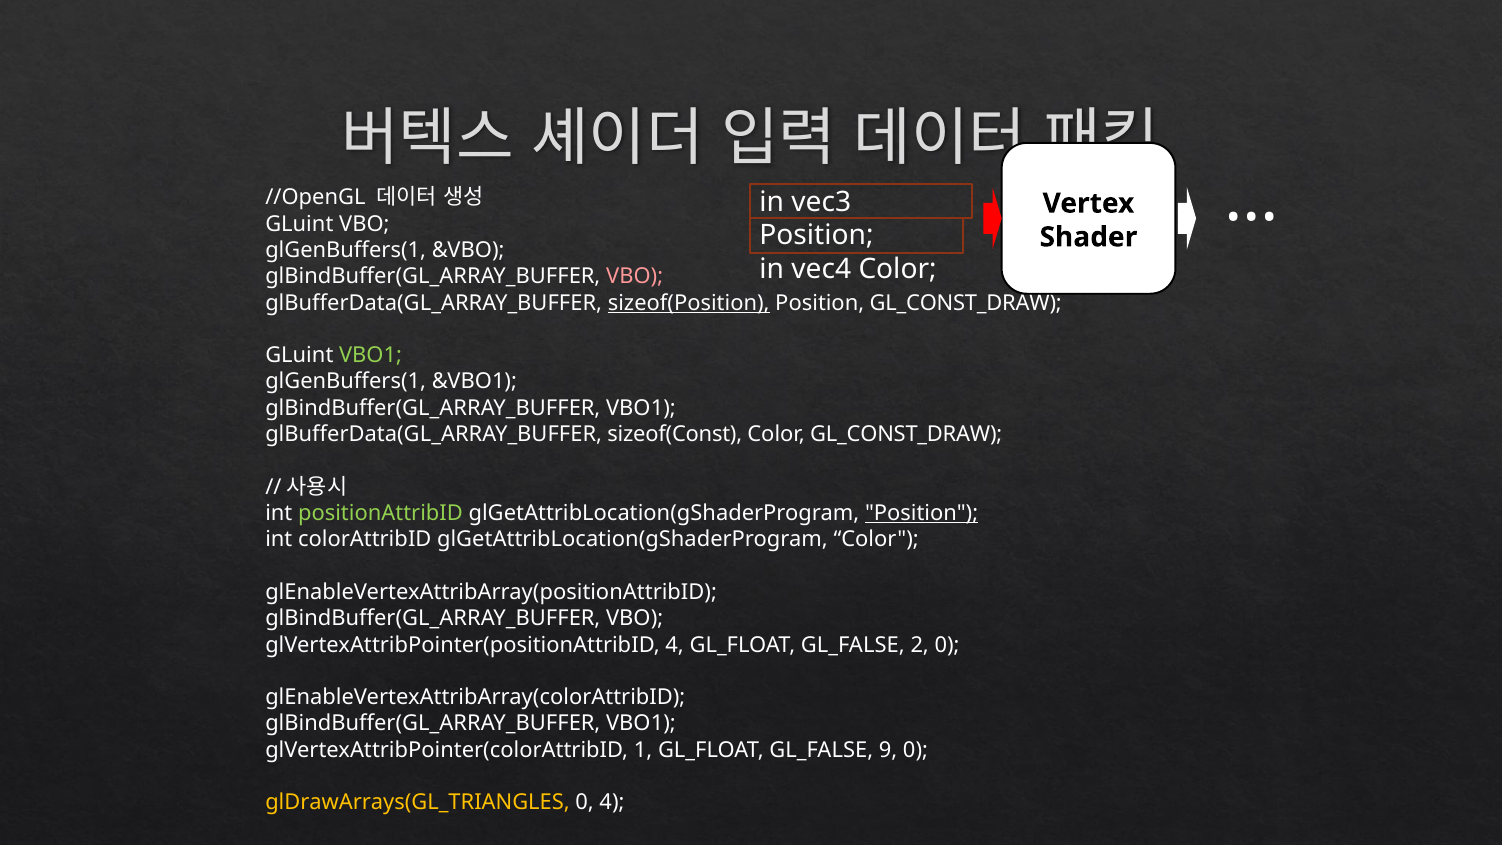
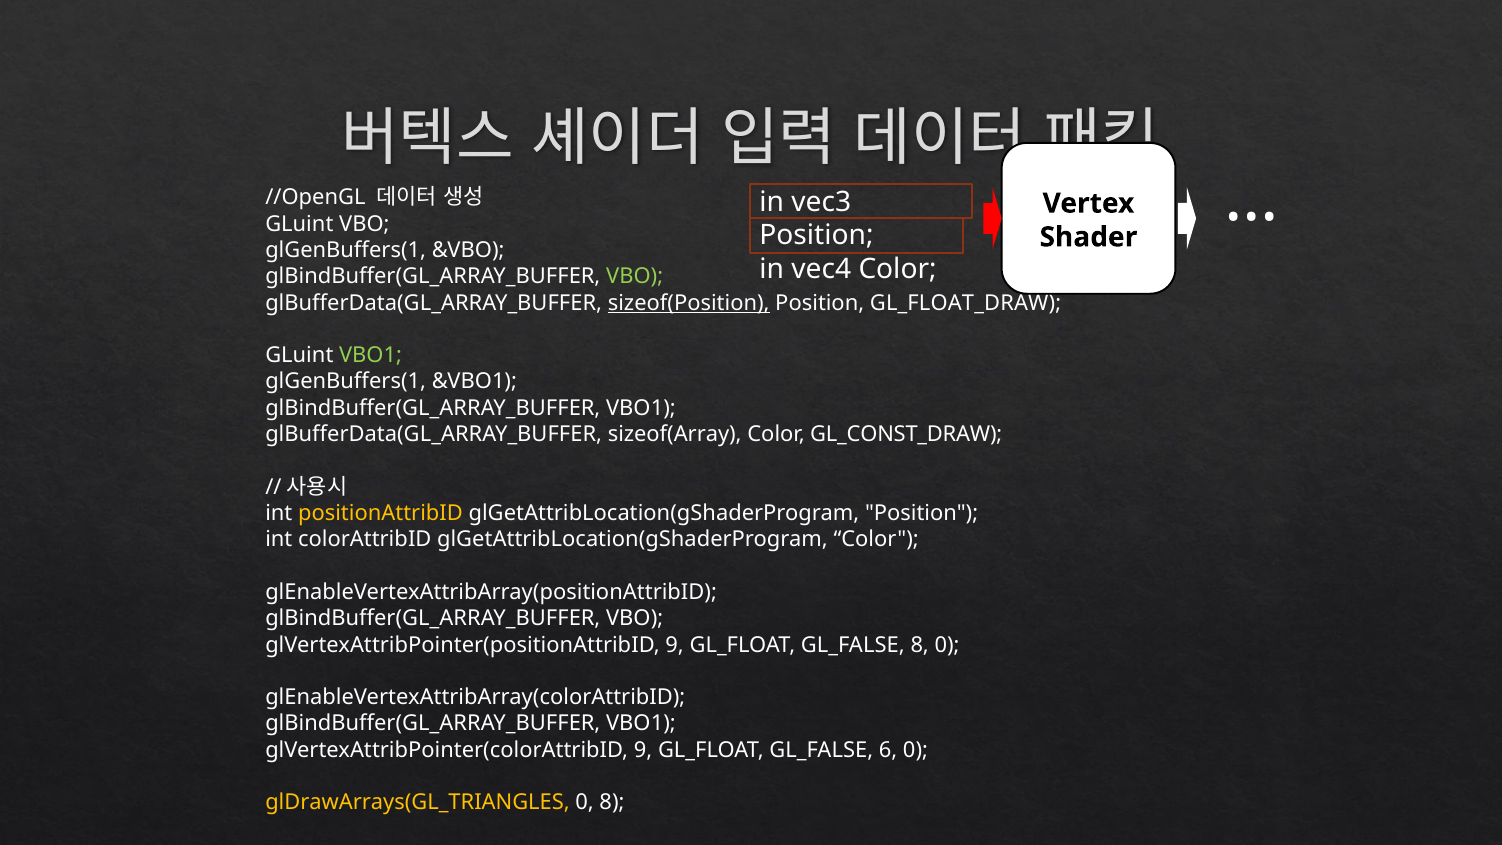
VBO colour: pink -> light green (635, 276)
Position GL_CONST_DRAW: GL_CONST_DRAW -> GL_FLOAT_DRAW (966, 303)
sizeof(Const: sizeof(Const -> sizeof(Array (675, 434)
positionAttribID colour: light green -> yellow (380, 513)
Position underline: present -> none (922, 513)
glVertexAttribPointer(positionAttribID 4: 4 -> 9 (675, 645)
GL_FALSE 2: 2 -> 8 (920, 645)
glVertexAttribPointer(colorAttribID 1: 1 -> 9 (643, 750)
9: 9 -> 6 (888, 750)
0 4: 4 -> 8 (612, 802)
